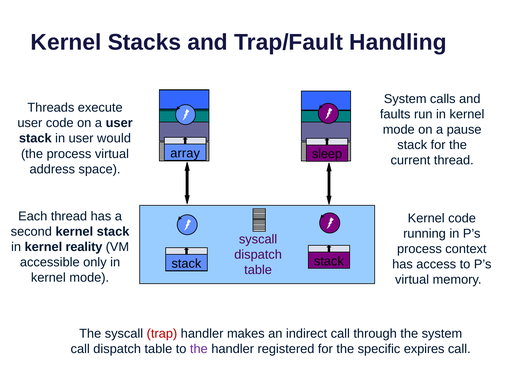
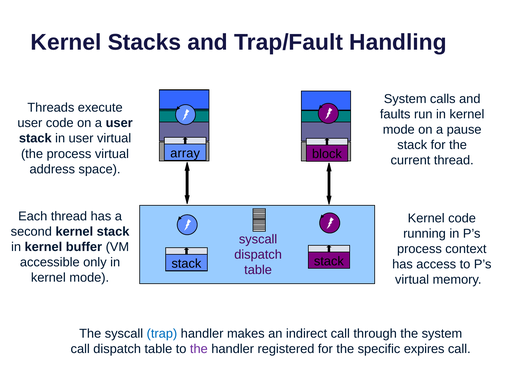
user would: would -> virtual (114, 138)
sleep: sleep -> block (327, 154)
reality: reality -> buffer (84, 247)
trap colour: red -> blue (162, 334)
